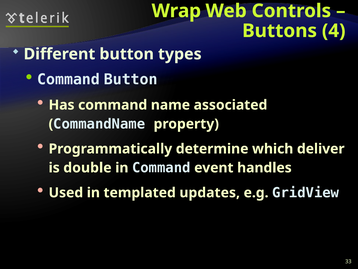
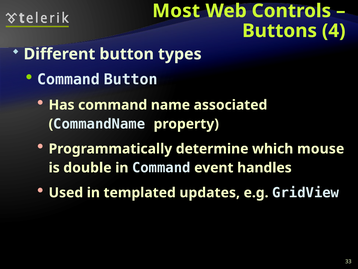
Wrap: Wrap -> Most (176, 11)
deliver: deliver -> mouse (321, 149)
